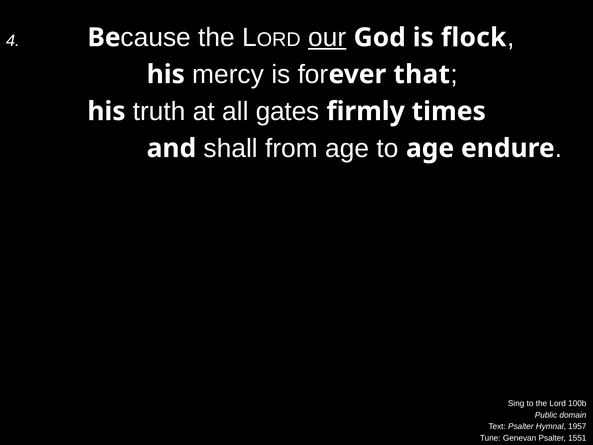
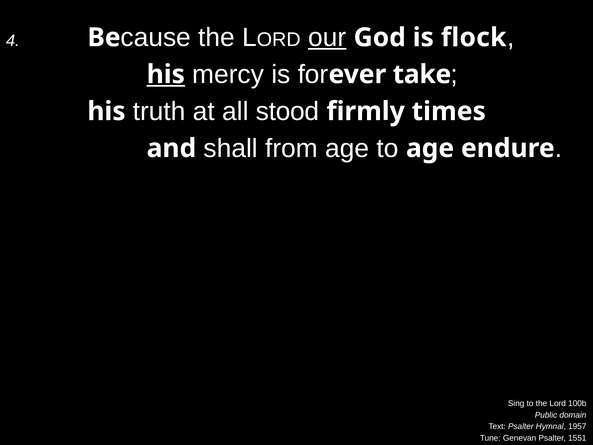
his underline: none -> present (166, 74)
that: that -> take (422, 74)
gates: gates -> stood (288, 111)
